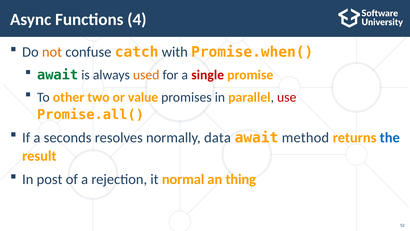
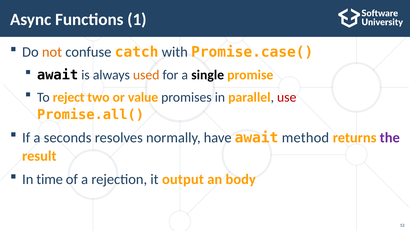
4: 4 -> 1 (137, 19)
Promise.when(: Promise.when( -> Promise.case( (252, 52)
await colour: green -> black (58, 75)
single colour: red -> black (208, 75)
other: other -> reject (69, 97)
data: data -> have (218, 137)
the colour: blue -> purple (390, 137)
post: post -> time (50, 179)
normal: normal -> output (183, 179)
thing: thing -> body (241, 179)
